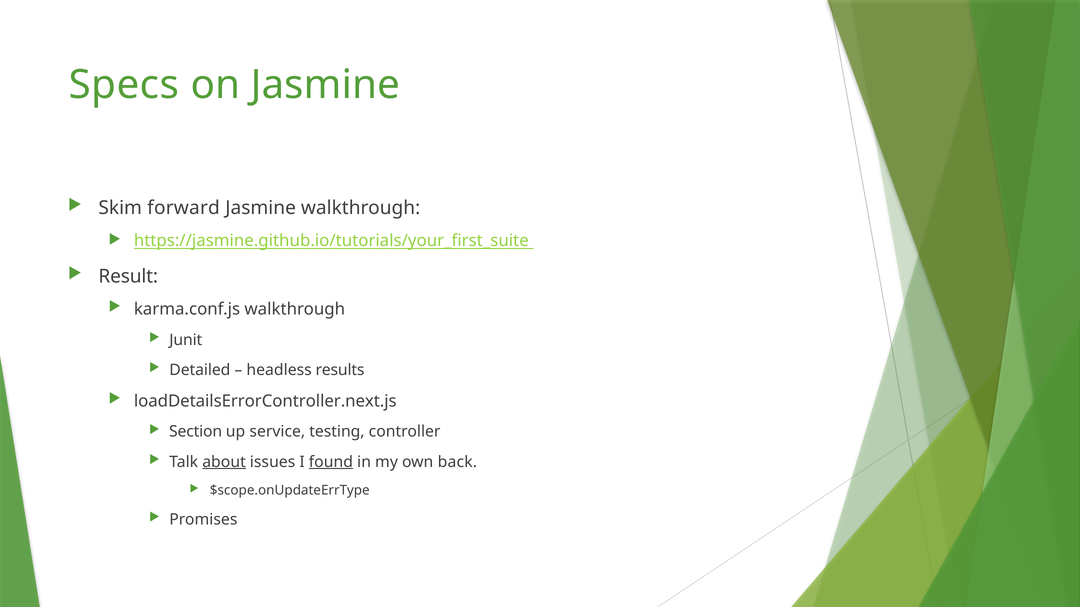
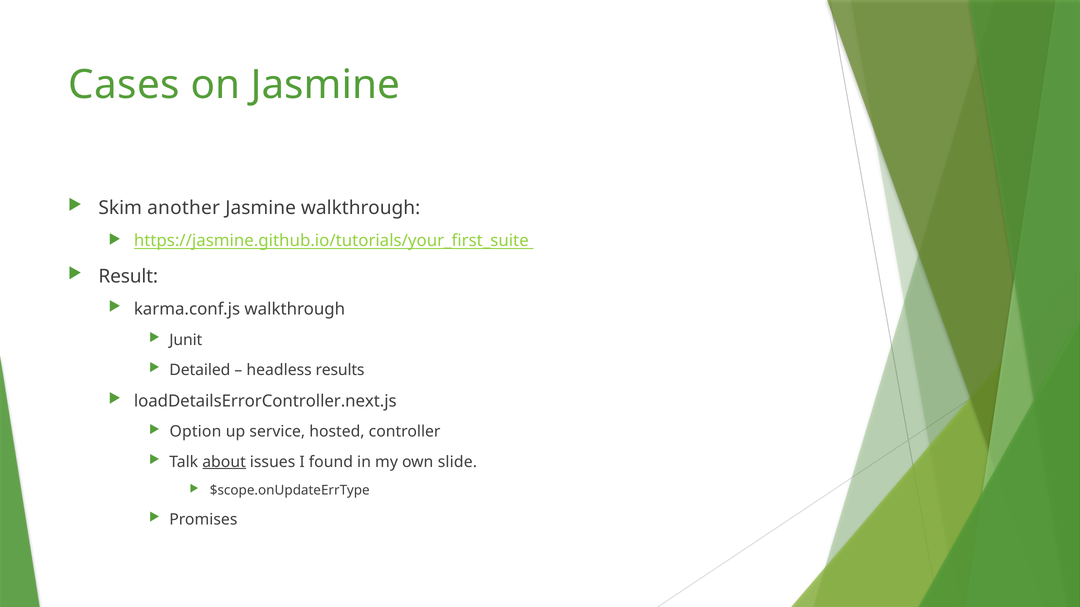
Specs: Specs -> Cases (124, 85)
forward: forward -> another (184, 208)
Section: Section -> Option (195, 432)
testing: testing -> hosted (337, 432)
found underline: present -> none (331, 462)
back: back -> slide (457, 462)
